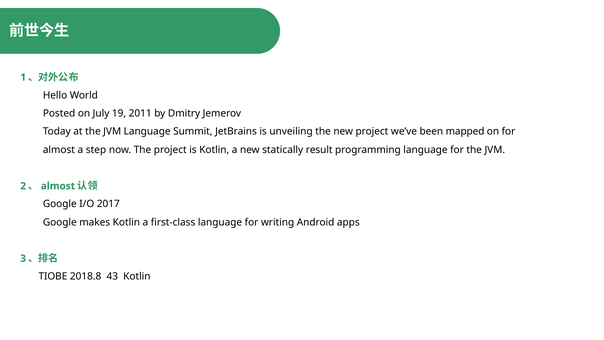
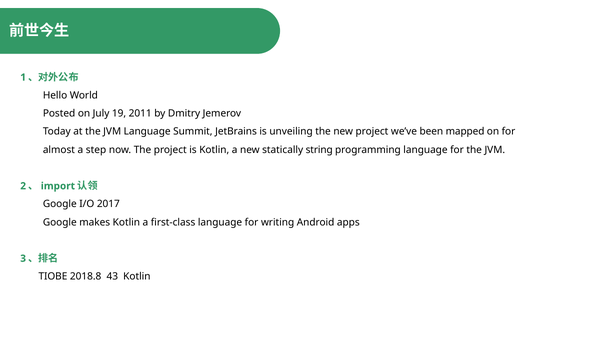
result: result -> string (319, 150)
almost: almost -> import (58, 186)
